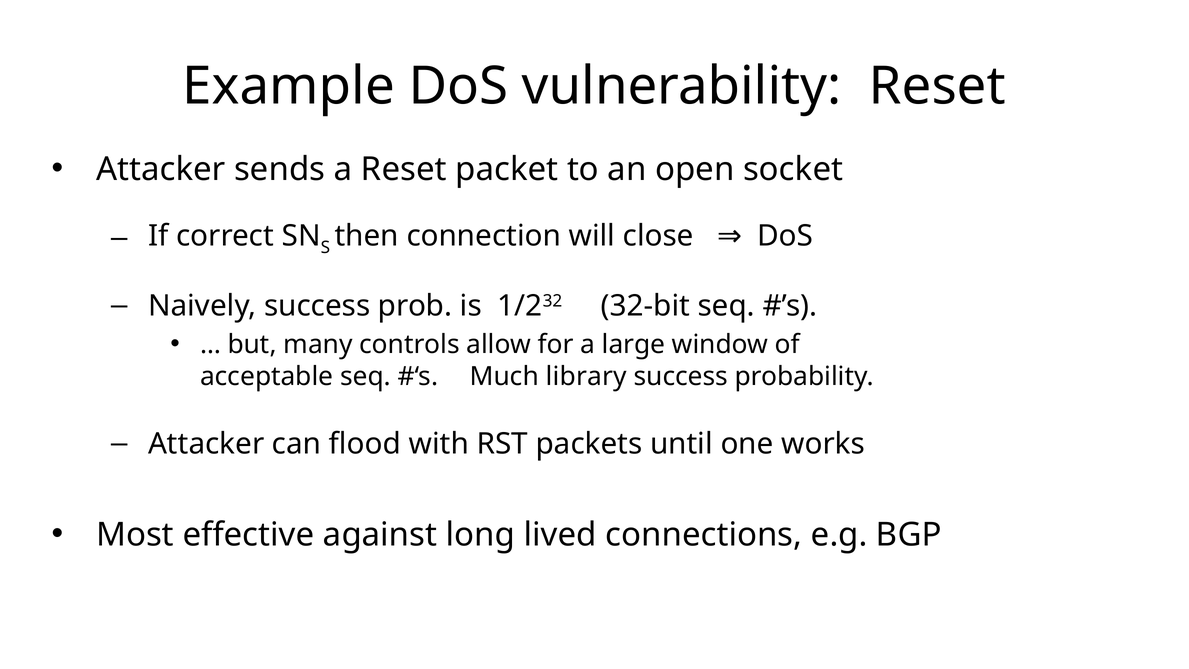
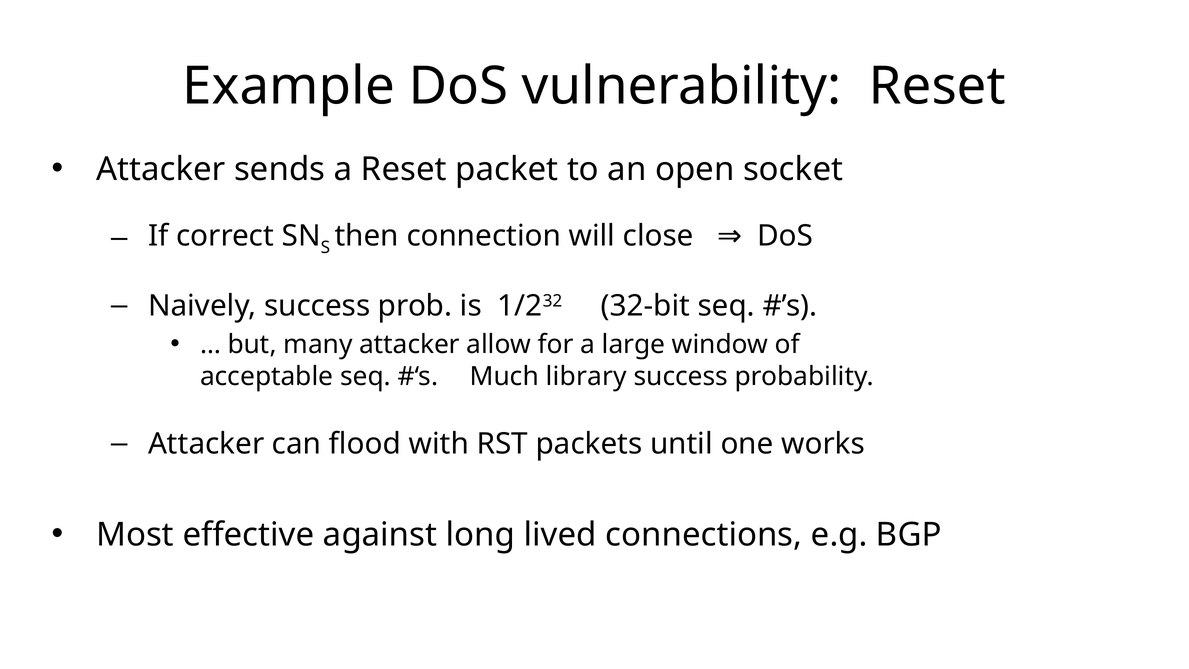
many controls: controls -> attacker (410, 345)
